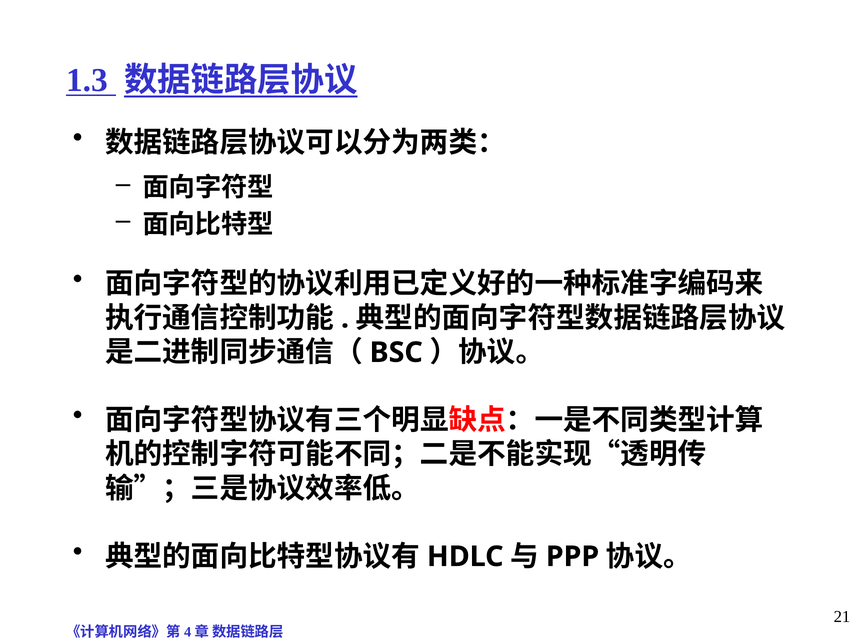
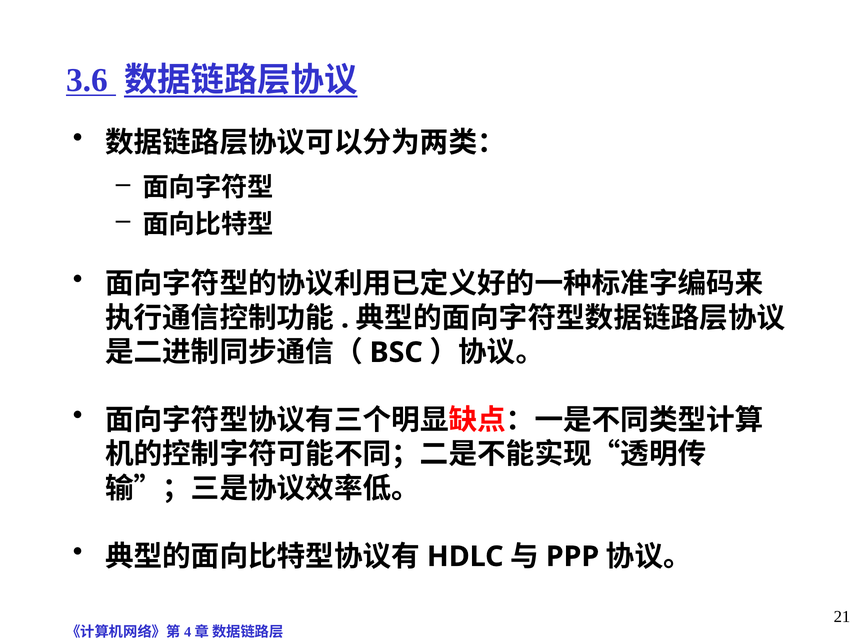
1.3: 1.3 -> 3.6 (87, 80)
